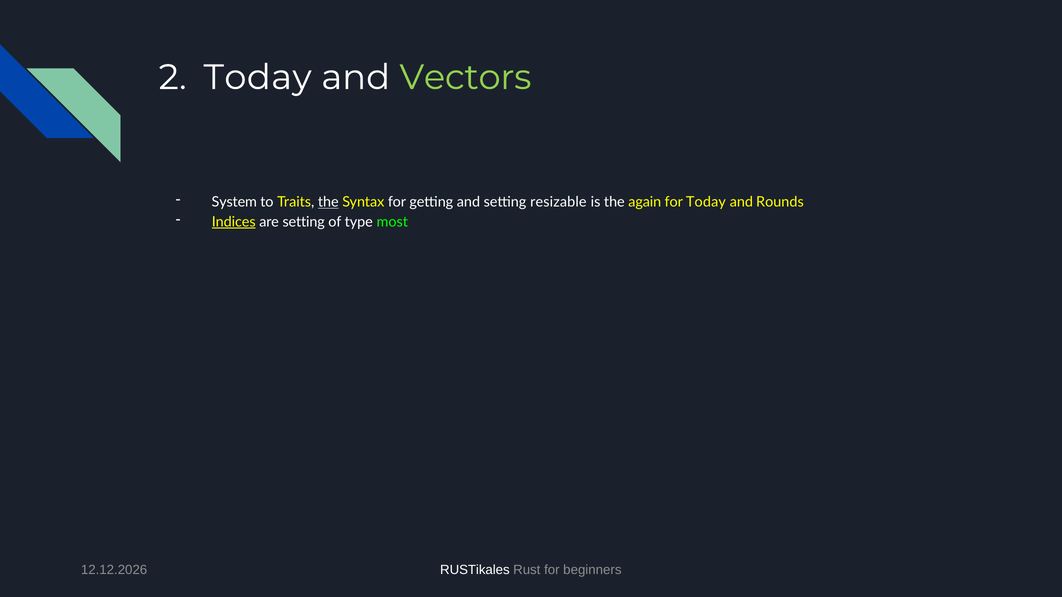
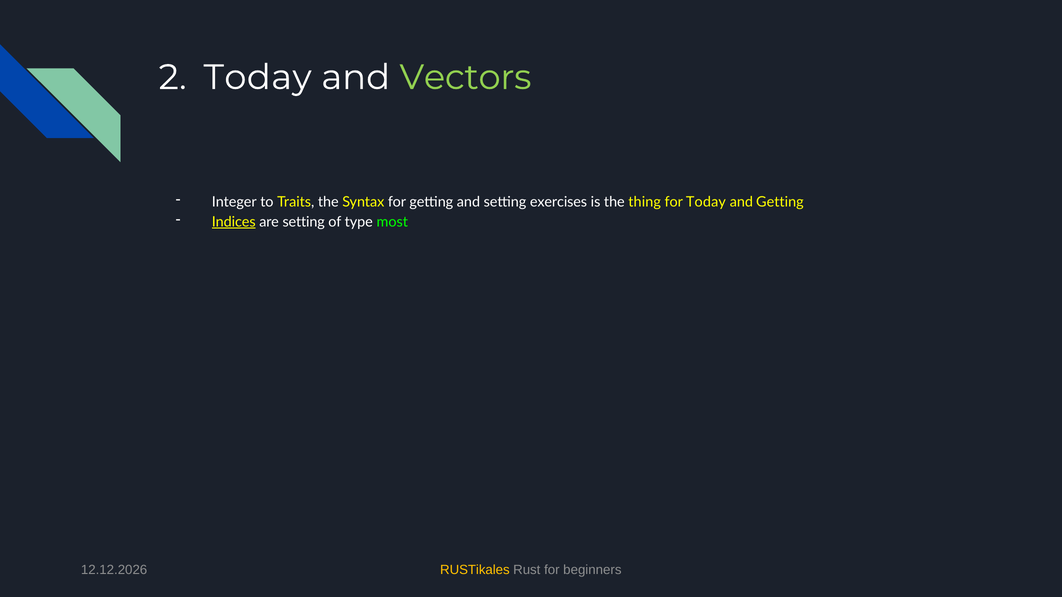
System: System -> Integer (234, 202)
the underline: present -> none (328, 202)
resizable: resizable -> exercises (559, 202)
again: again -> thing (645, 202)
and Rounds: Rounds -> Getting (780, 202)
RUSTikales colour: white -> yellow (475, 570)
